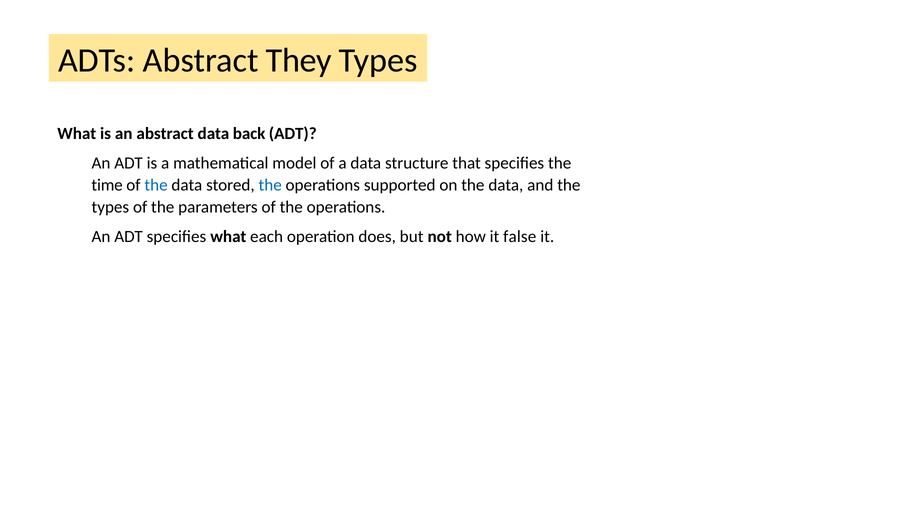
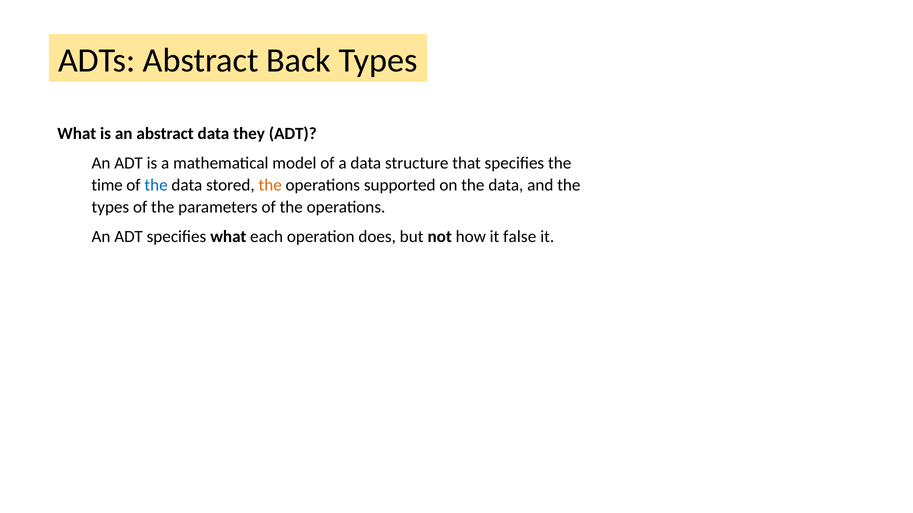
They: They -> Back (299, 60)
back: back -> they (249, 134)
the colour: blue -> orange (270, 185)
